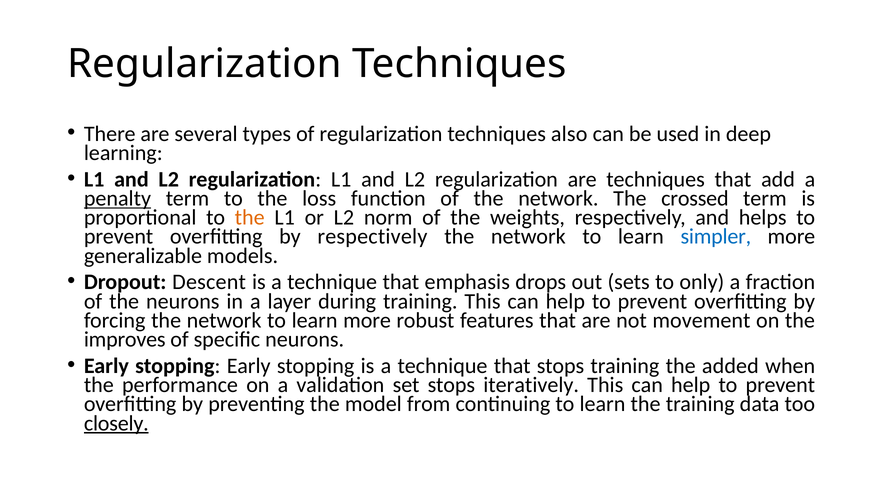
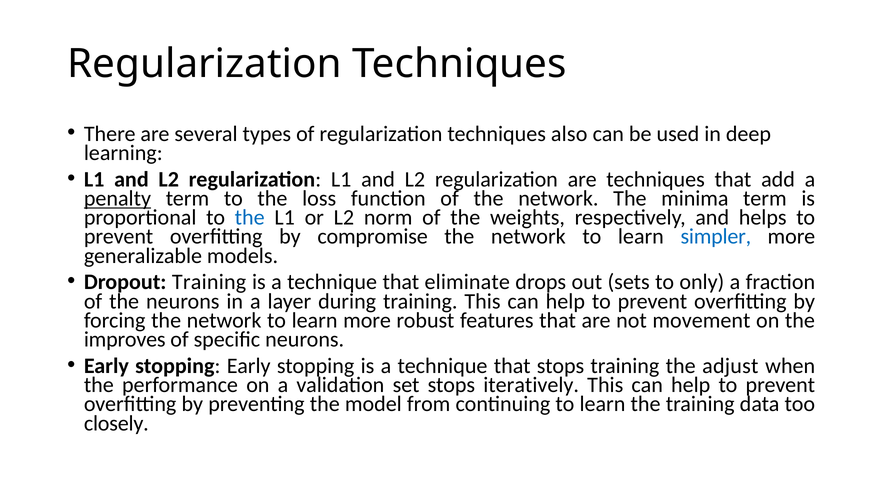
crossed: crossed -> minima (695, 198)
the colour: orange -> blue (250, 217)
by respectively: respectively -> compromise (373, 236)
Dropout Descent: Descent -> Training (209, 282)
emphasis: emphasis -> eliminate (467, 282)
added: added -> adjust (730, 366)
closely underline: present -> none (116, 423)
